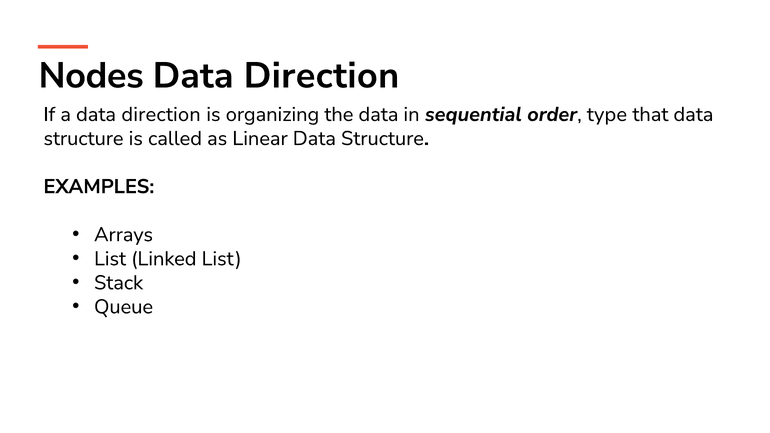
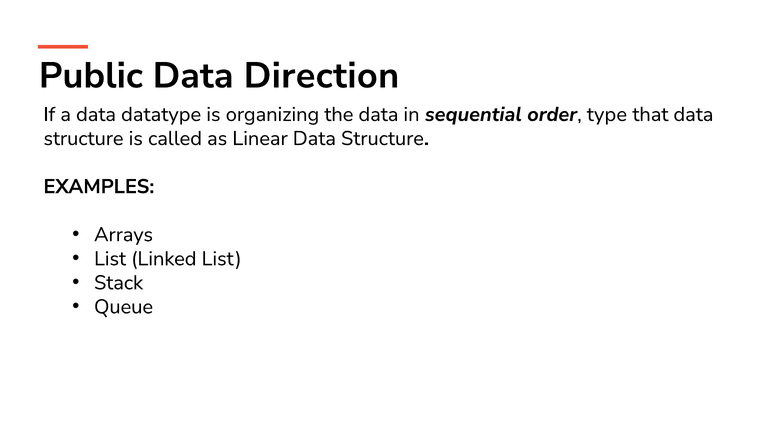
Nodes: Nodes -> Public (91, 76)
a data direction: direction -> datatype (161, 114)
